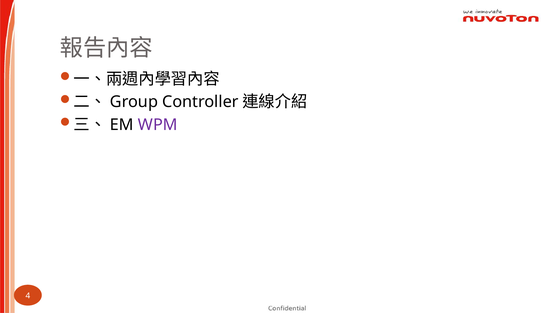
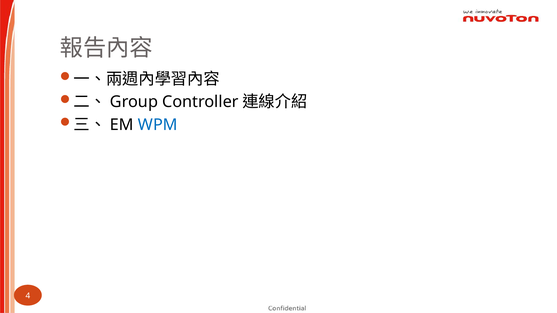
WPM colour: purple -> blue (158, 125)
